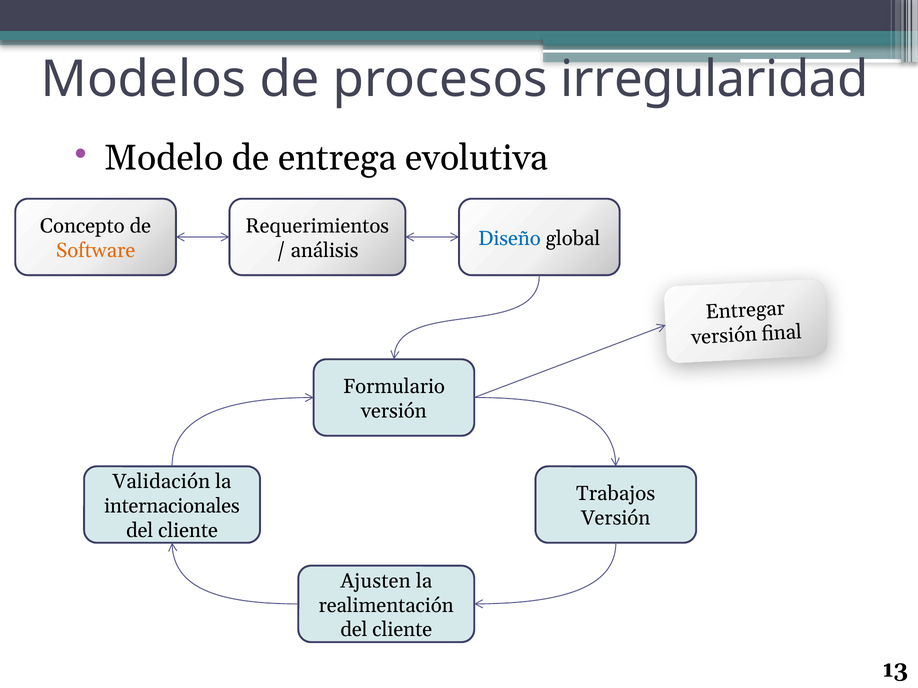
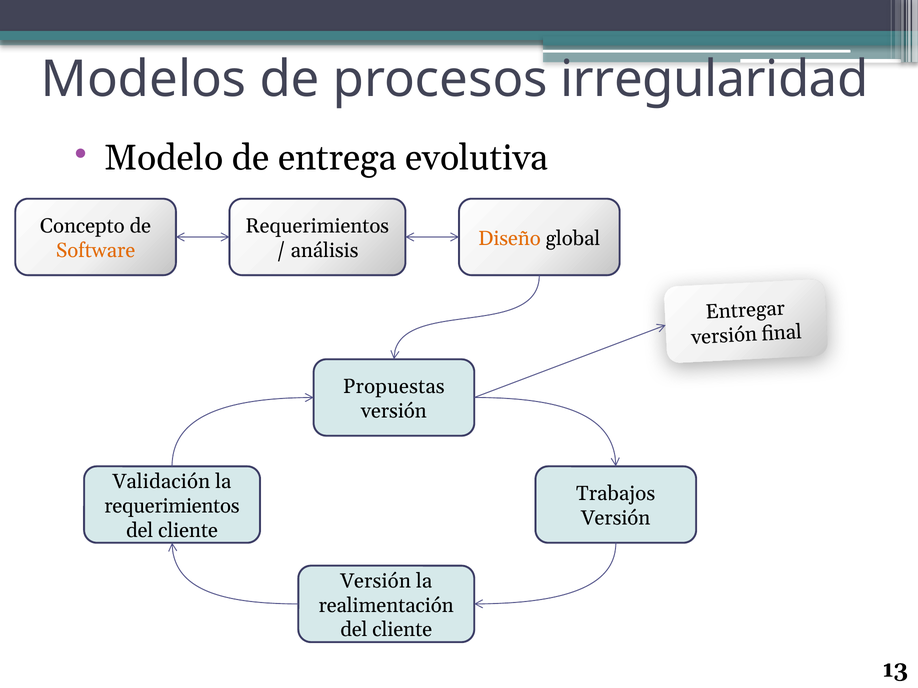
Diseño colour: blue -> orange (509, 239)
Formulario: Formulario -> Propuestas (394, 387)
internacionales: internacionales -> requerimientos (172, 506)
Ajusten: Ajusten -> Versión (376, 581)
